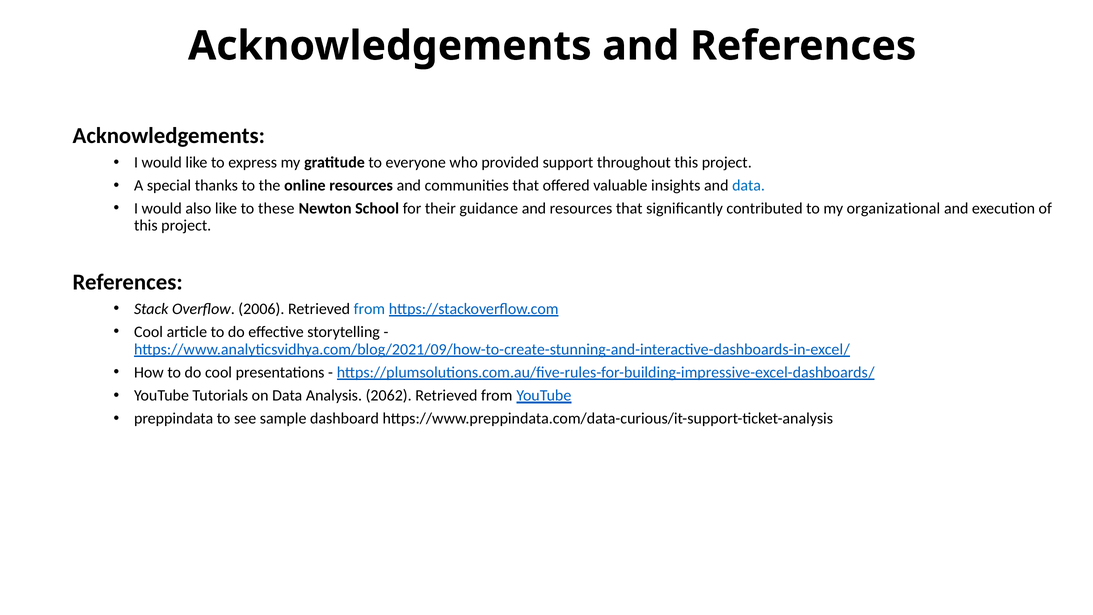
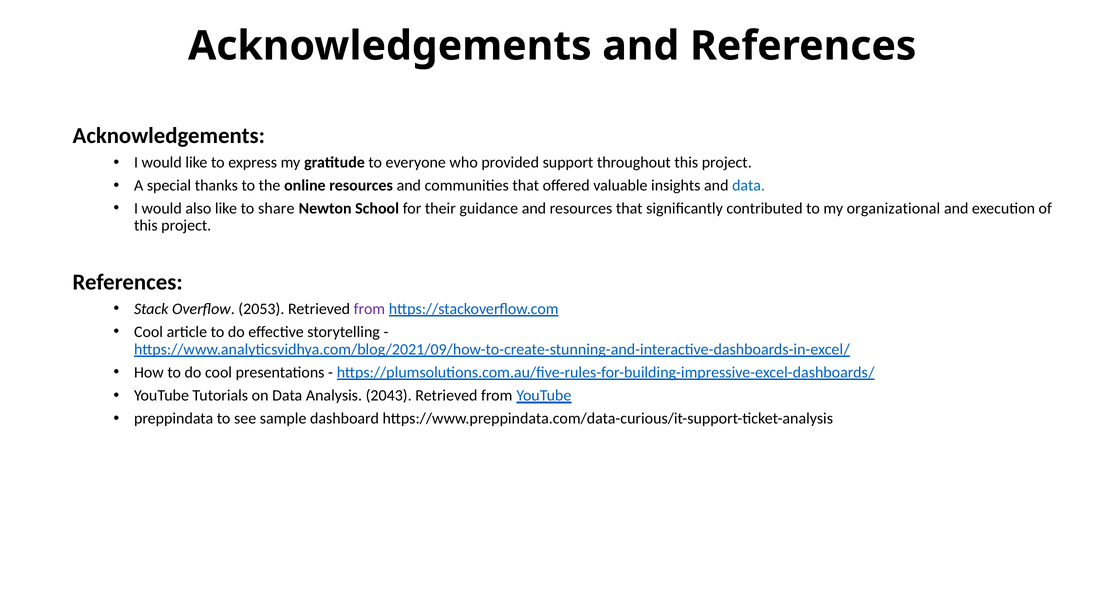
these: these -> share (276, 208)
2006: 2006 -> 2053 (261, 309)
from colour: blue -> purple (369, 309)
2062: 2062 -> 2043 (389, 395)
